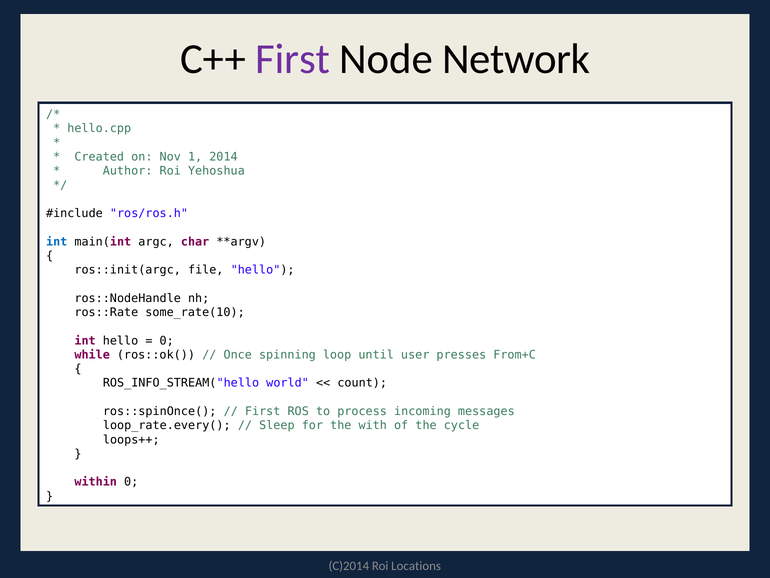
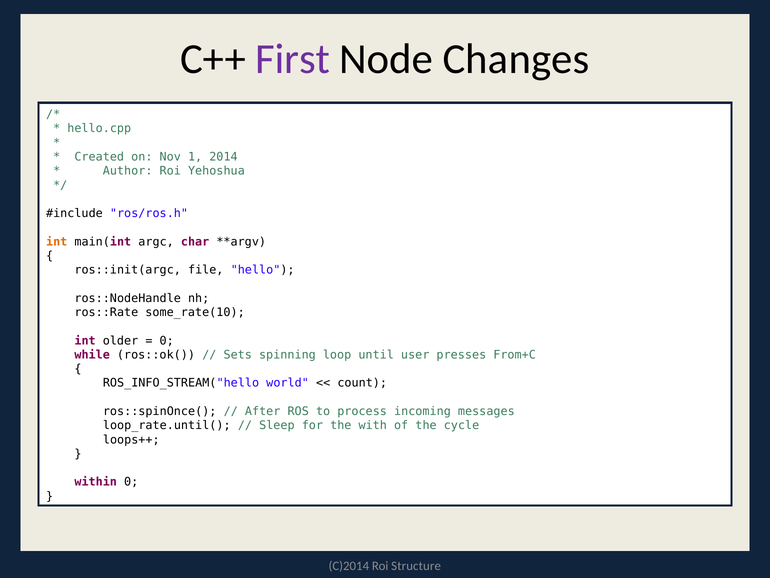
Network: Network -> Changes (516, 59)
int colour: blue -> orange (57, 241)
int hello: hello -> older (121, 340)
Once: Once -> Sets (238, 355)
First: First -> After (263, 411)
loop_rate.every(: loop_rate.every( -> loop_rate.until( (167, 425)
Locations: Locations -> Structure (416, 566)
